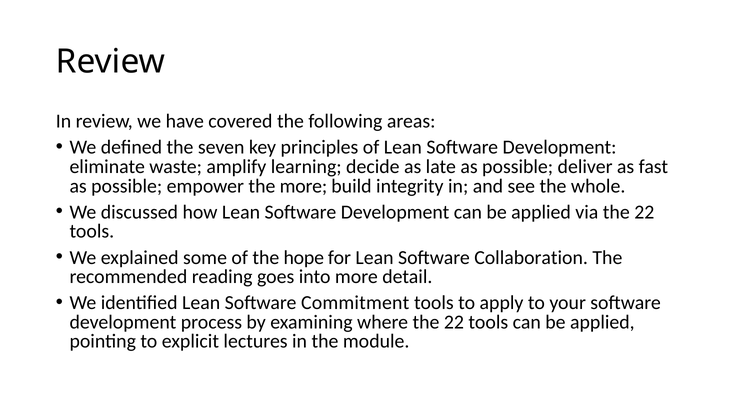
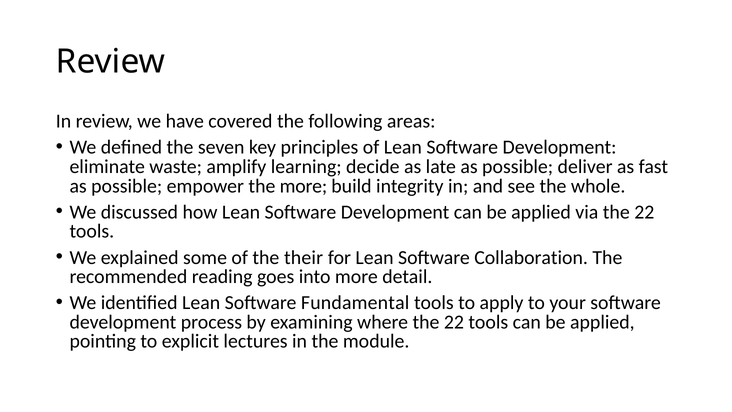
hope: hope -> their (304, 257)
Commitment: Commitment -> Fundamental (355, 303)
